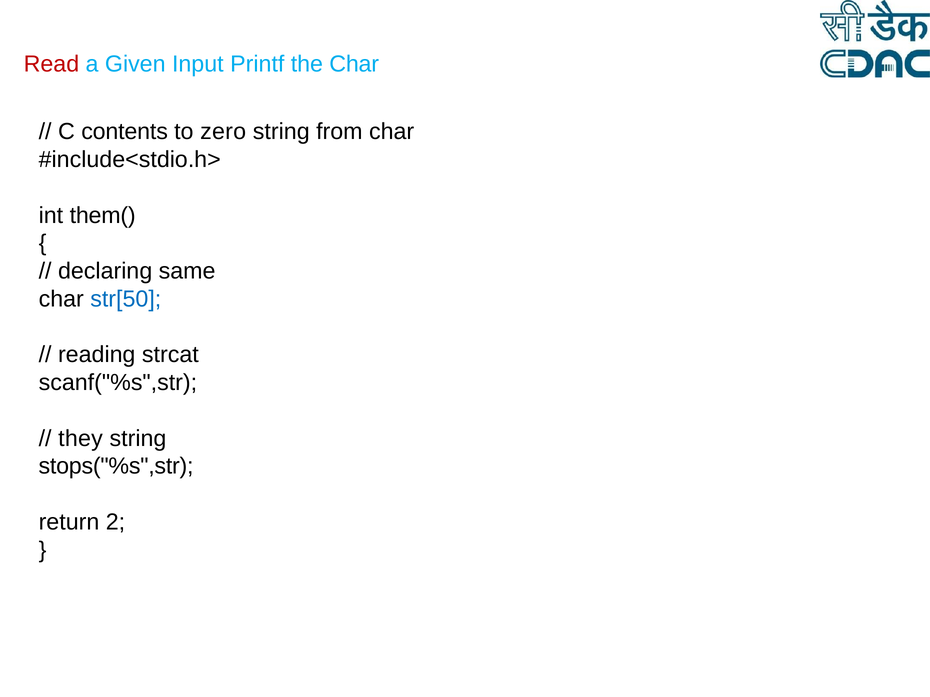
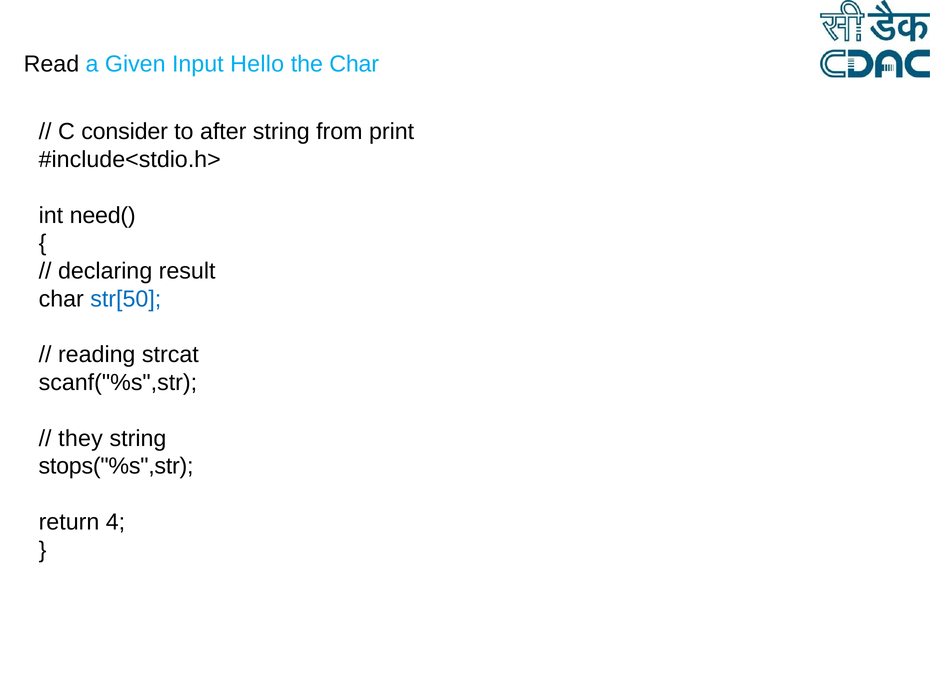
Read colour: red -> black (51, 64)
Printf: Printf -> Hello (257, 64)
contents: contents -> consider (125, 132)
zero: zero -> after (223, 132)
from char: char -> print (392, 132)
them(: them( -> need( (103, 216)
same: same -> result (187, 271)
2: 2 -> 4 (115, 522)
